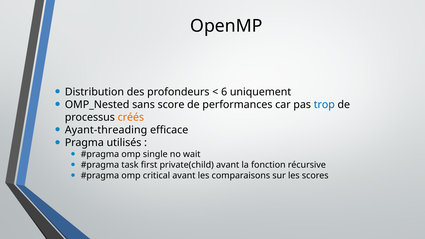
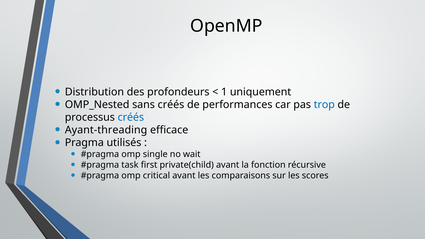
6: 6 -> 1 (224, 92)
sans score: score -> créés (171, 105)
créés colour: orange -> blue (131, 117)
